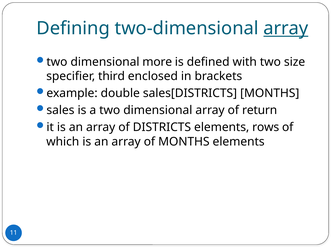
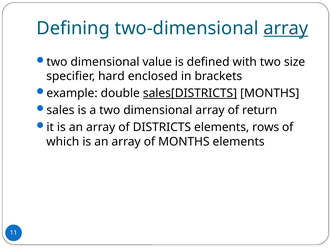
more: more -> value (157, 62)
third: third -> hard (111, 76)
sales[DISTRICTS underline: none -> present (190, 93)
